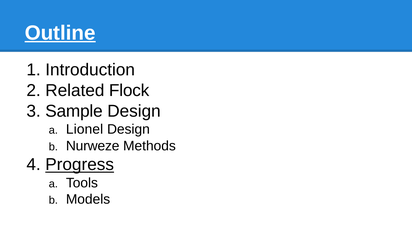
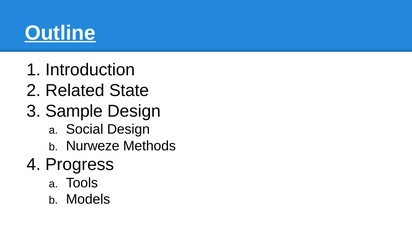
Flock: Flock -> State (129, 90)
Lionel: Lionel -> Social (85, 129)
Progress underline: present -> none (80, 164)
